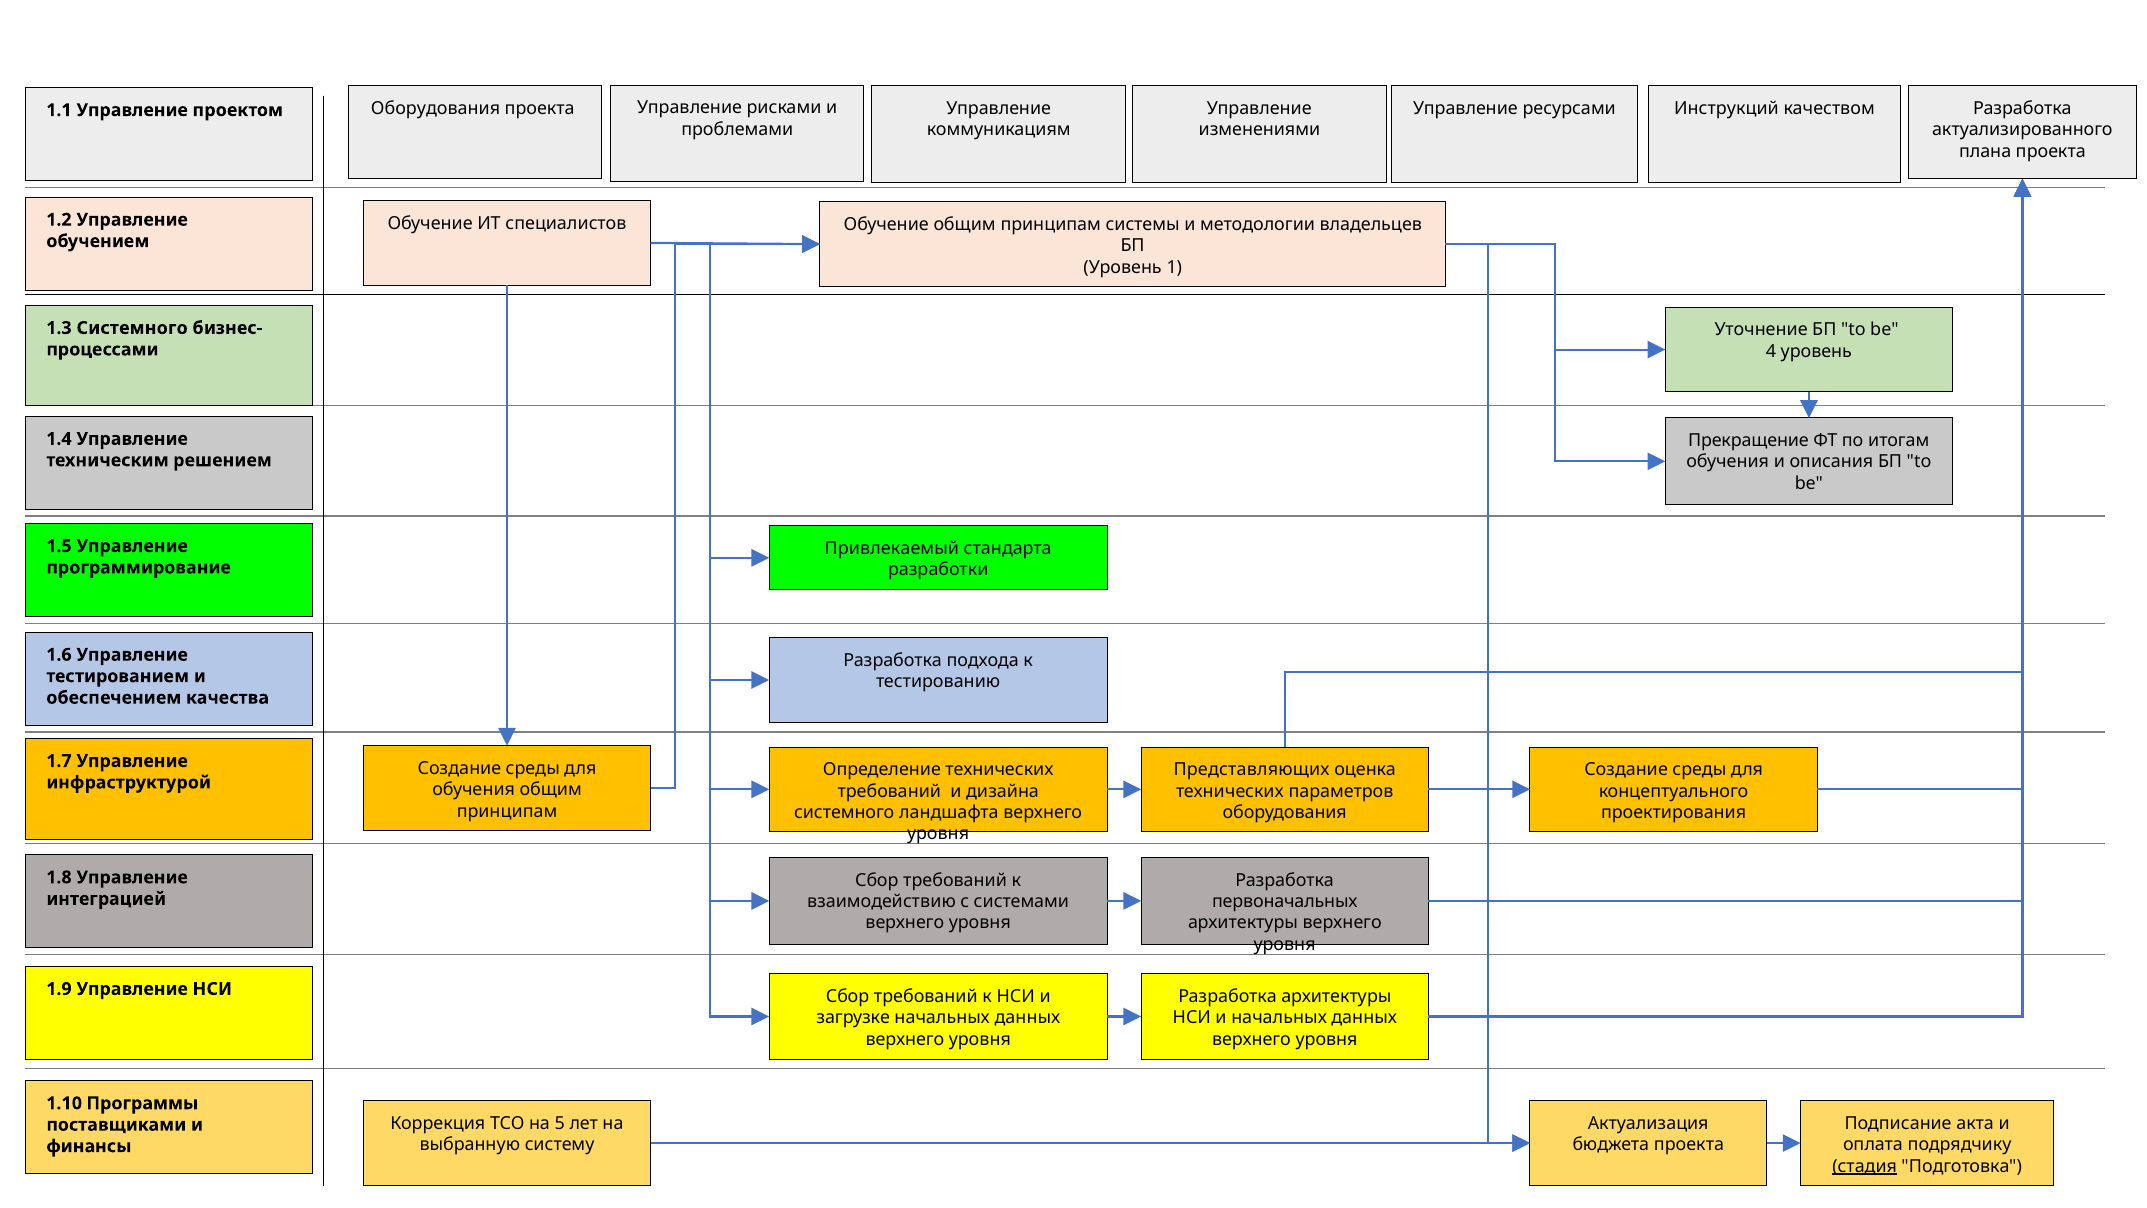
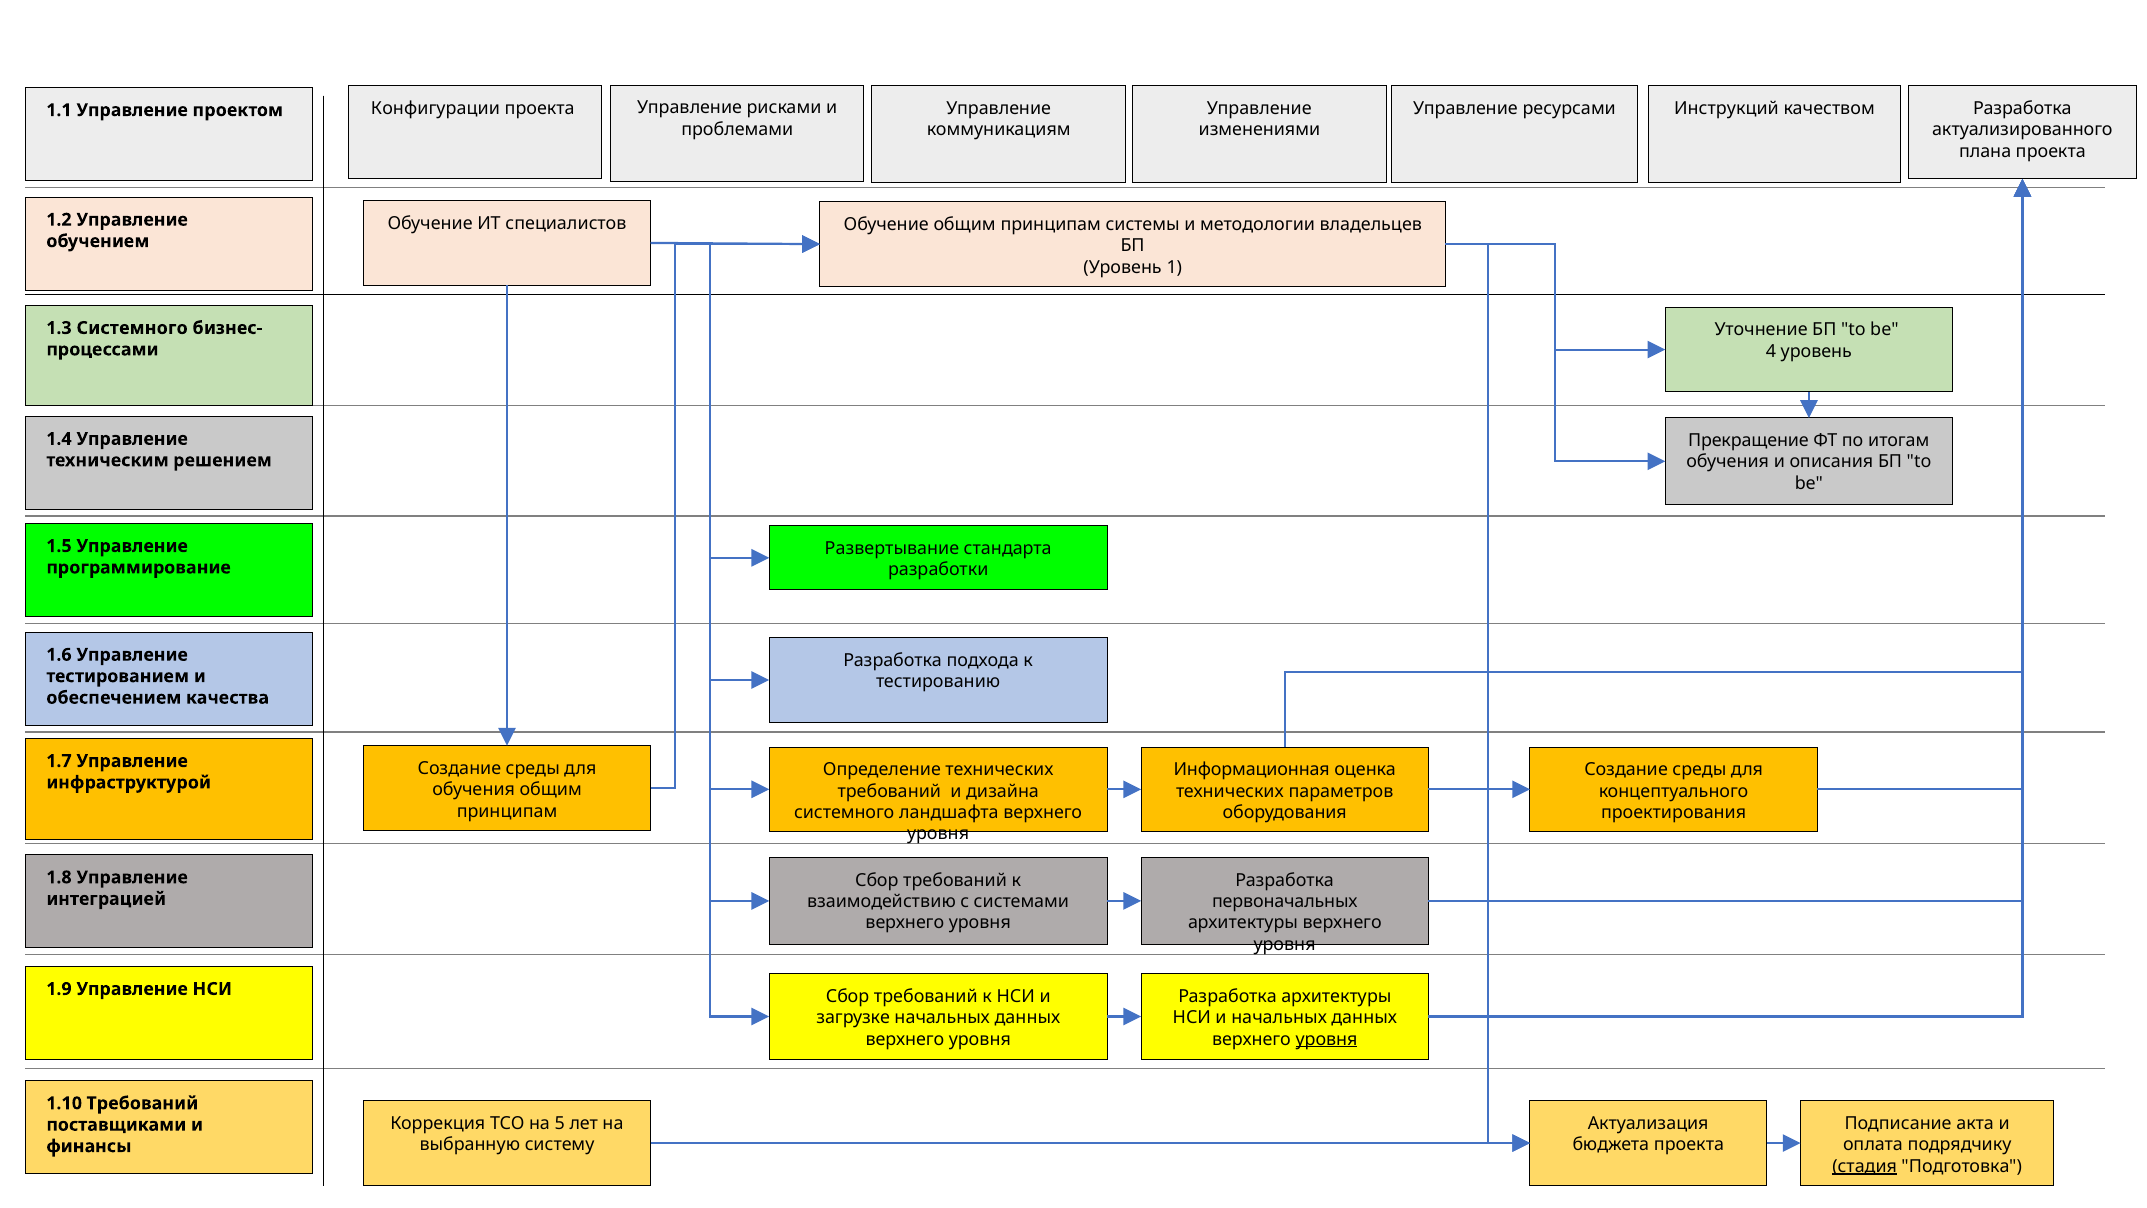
Оборудования: Оборудования -> Конфигурации (436, 108)
Привлекаемый: Привлекаемый -> Развертывание (892, 548)
Представляющих: Представляющих -> Информационная (1252, 769)
уровня underline: none -> present (1327, 1039)
1.10 Программы: Программы -> Требований (142, 1103)
